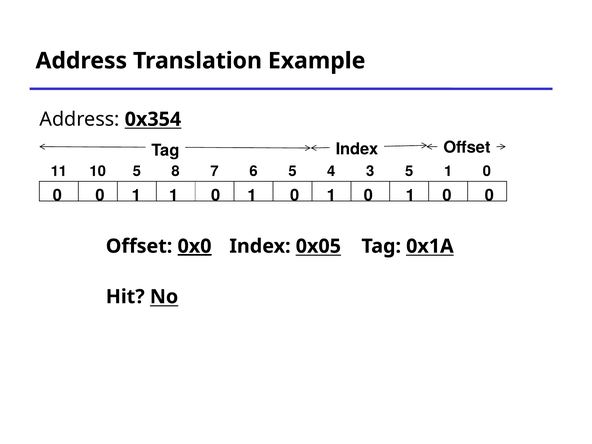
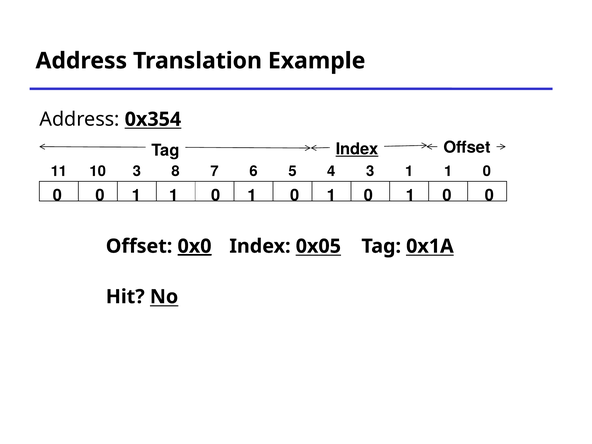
Index underline: none -> present (357, 149)
10 5: 5 -> 3 (137, 171)
3 5: 5 -> 1 (409, 171)
